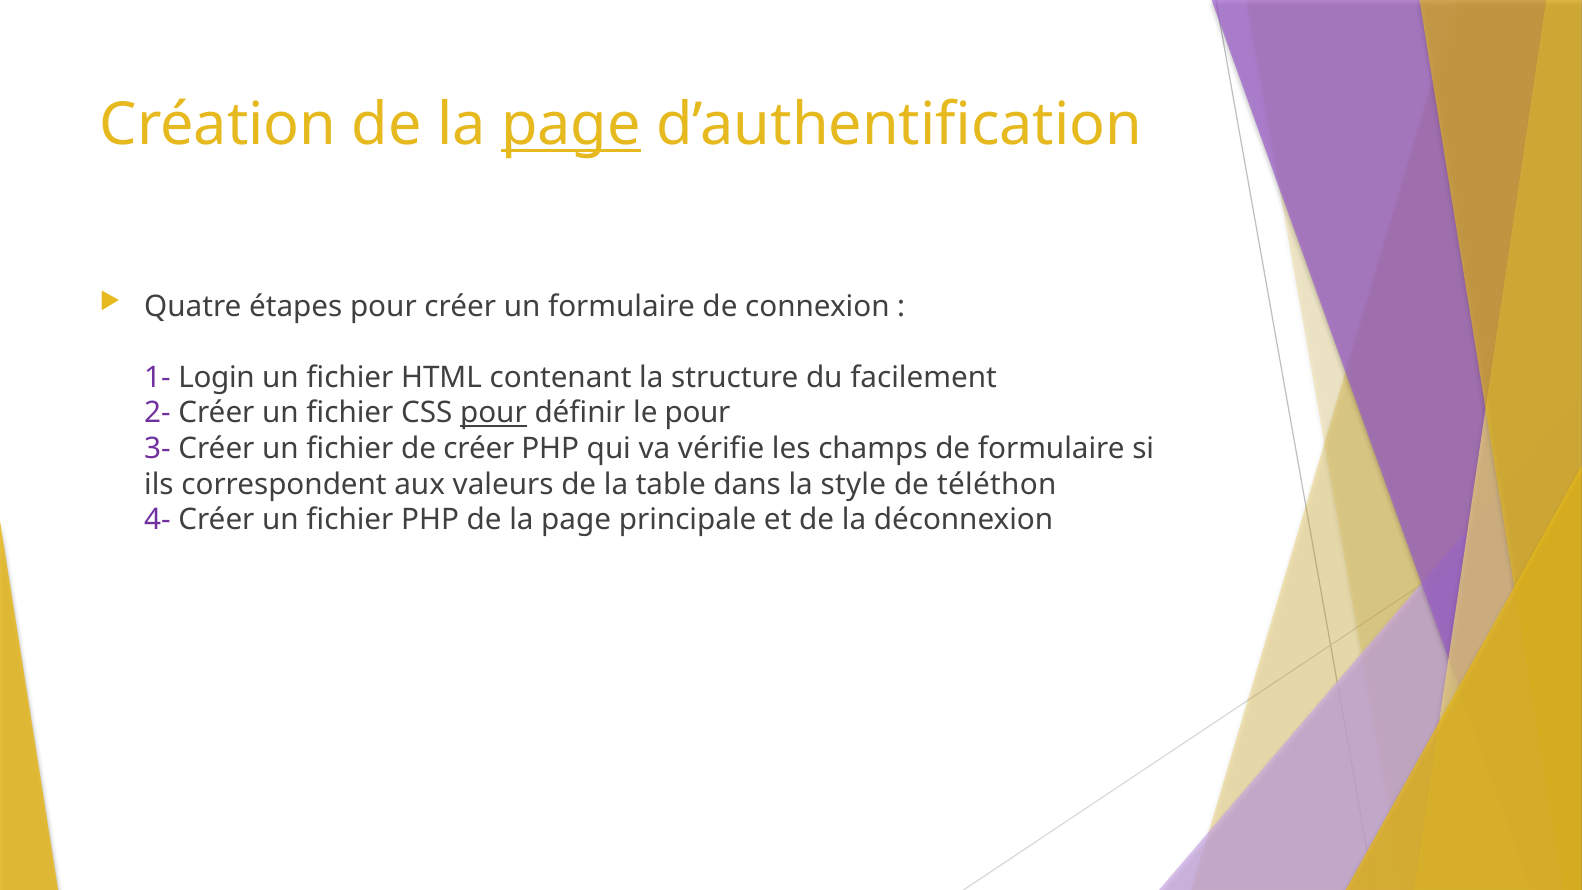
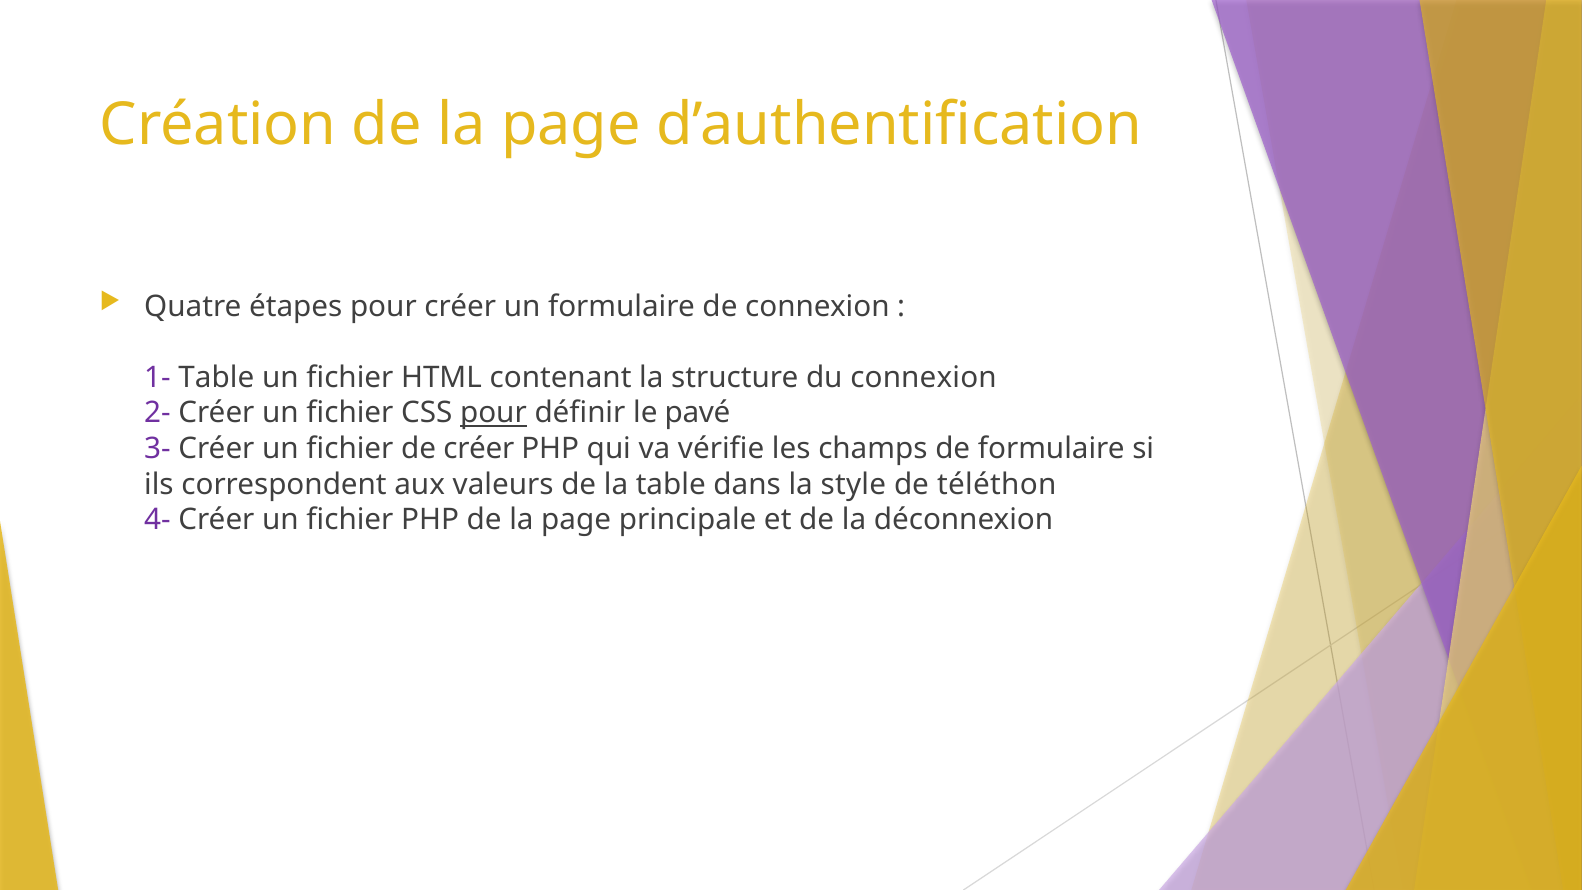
page underline: present -> none (571, 125)
1- Login: Login -> Table (216, 377)
du facilement: facilement -> connexion (923, 377)
le pour: pour -> pavé (698, 413)
